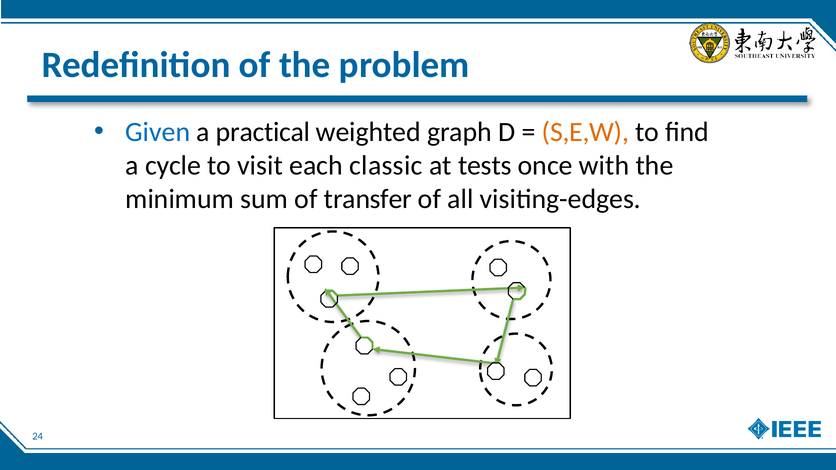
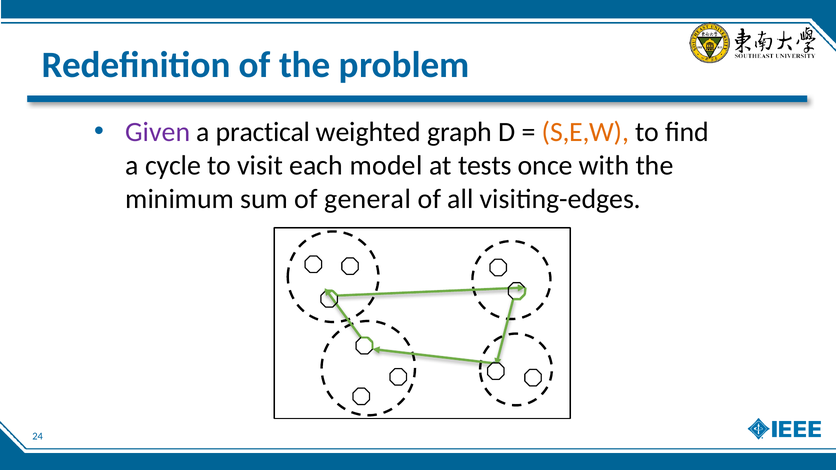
Given colour: blue -> purple (158, 132)
classic: classic -> model (386, 166)
transfer: transfer -> general (368, 199)
